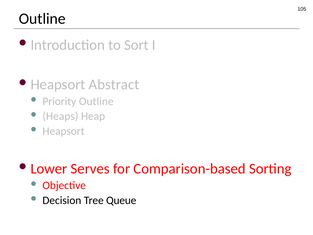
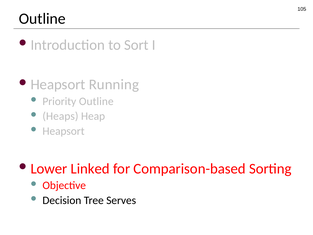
Abstract: Abstract -> Running (114, 85)
Serves: Serves -> Linked (90, 169)
Queue: Queue -> Serves (121, 200)
